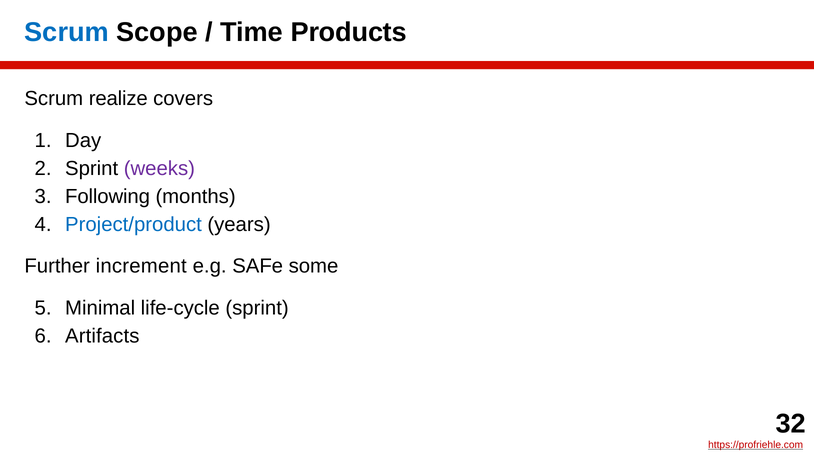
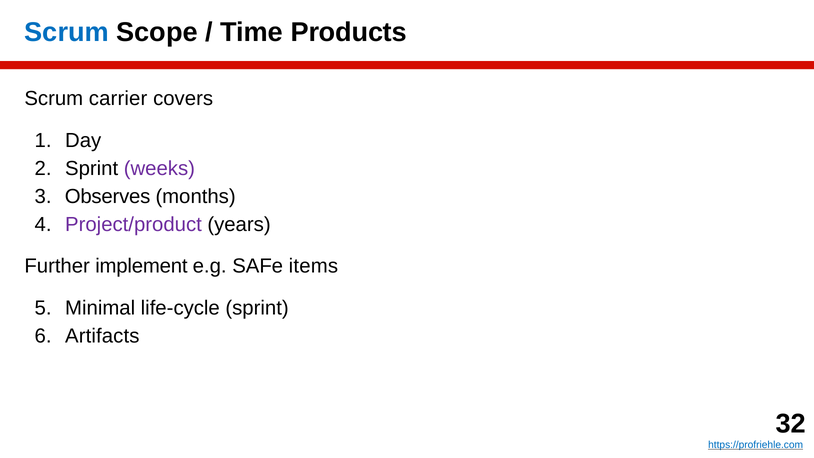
realize: realize -> carrier (118, 99)
Following: Following -> Observes (108, 196)
Project/product colour: blue -> purple (133, 225)
increment: increment -> implement (141, 266)
some: some -> items (313, 266)
https://profriehle.com colour: red -> blue (756, 445)
